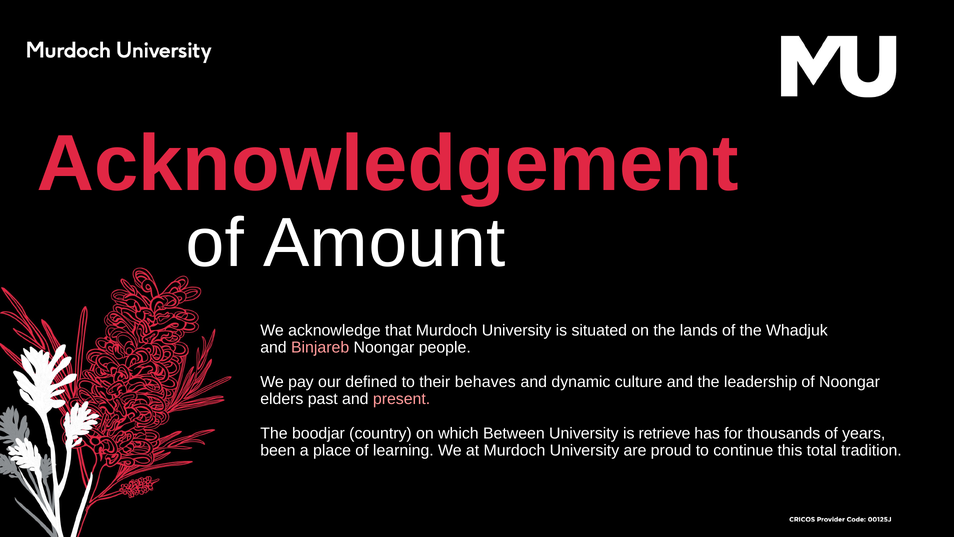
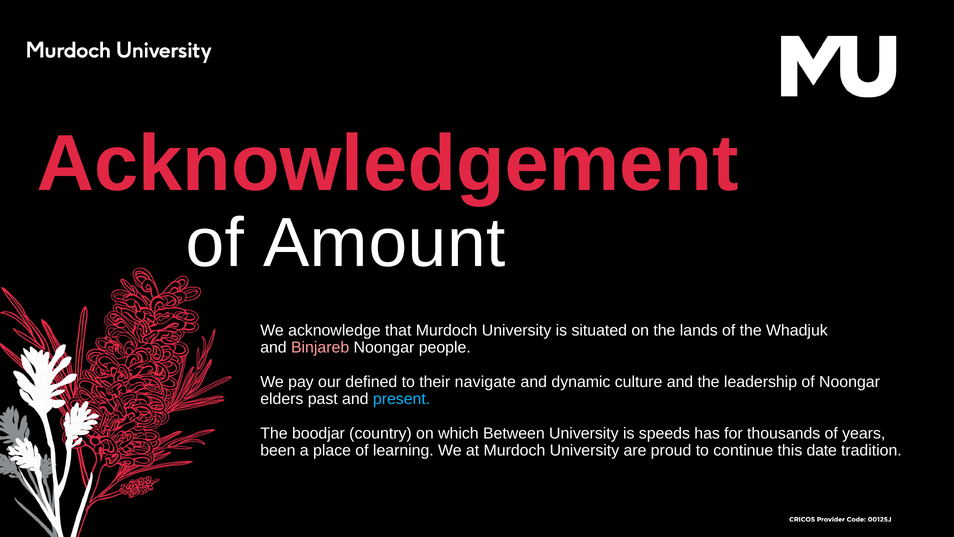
behaves: behaves -> navigate (485, 382)
present colour: pink -> light blue (402, 399)
retrieve: retrieve -> speeds (664, 433)
total: total -> date (822, 450)
